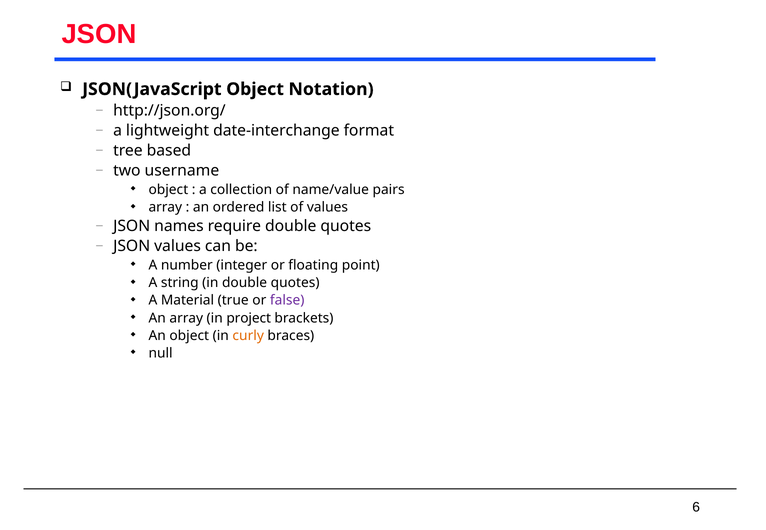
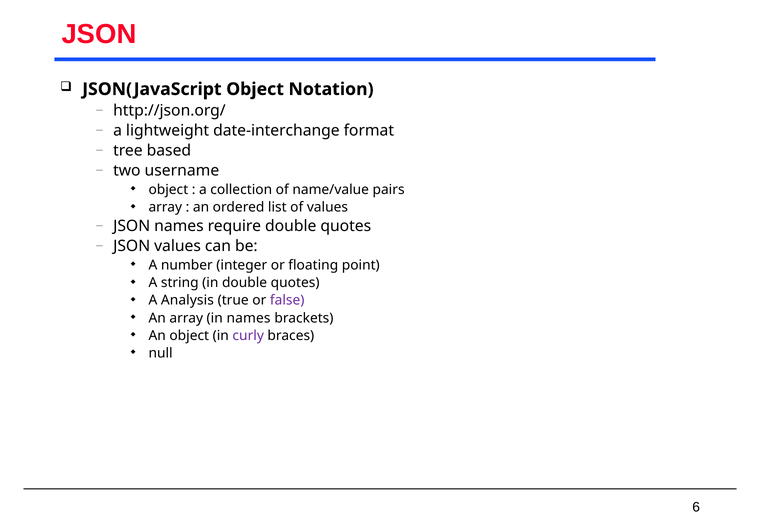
Material: Material -> Analysis (187, 301)
in project: project -> names (249, 318)
curly colour: orange -> purple (248, 336)
